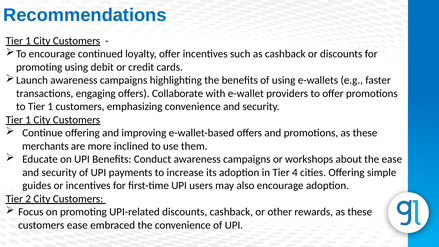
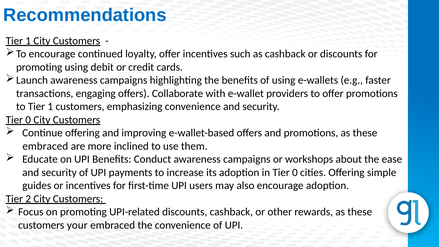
1: 1 -> 0 (28, 120)
merchants: merchants -> embraced (45, 146)
in Tier 4: 4 -> 0 (295, 172)
customers ease: ease -> your (77, 225)
